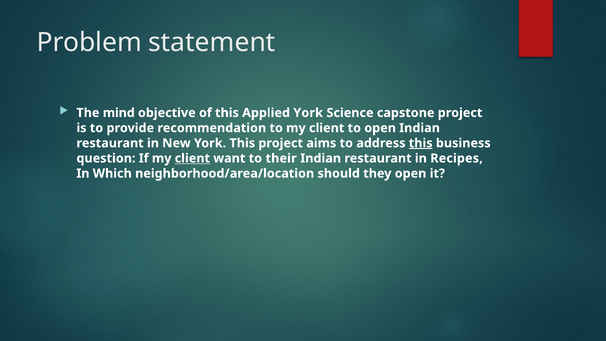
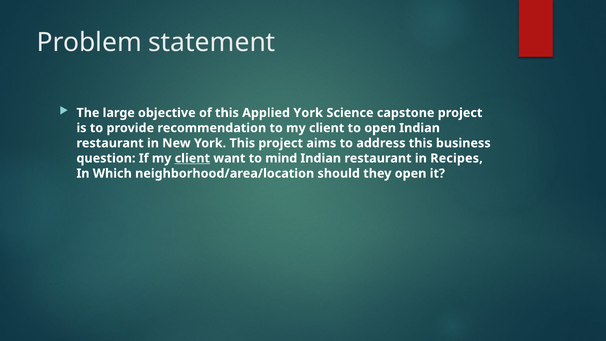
mind: mind -> large (119, 113)
this underline: present -> none (421, 143)
their: their -> mind (281, 158)
